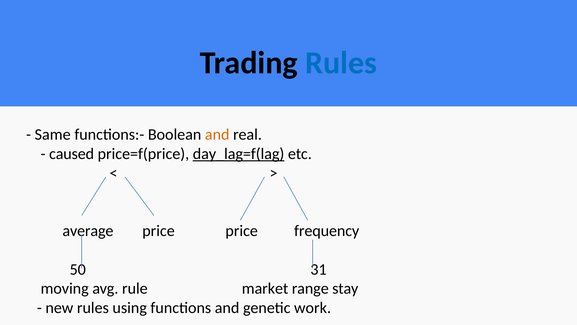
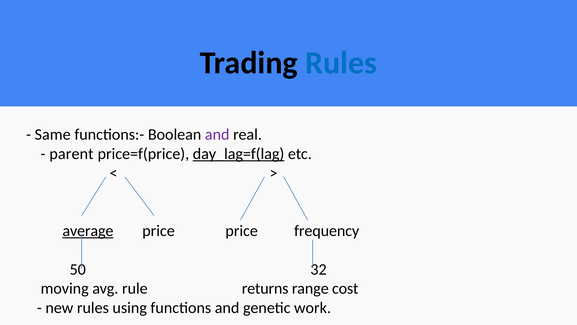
and colour: orange -> purple (217, 134)
caused: caused -> parent (71, 154)
average underline: none -> present (88, 231)
31: 31 -> 32 (319, 269)
market: market -> returns (265, 288)
stay: stay -> cost (345, 288)
